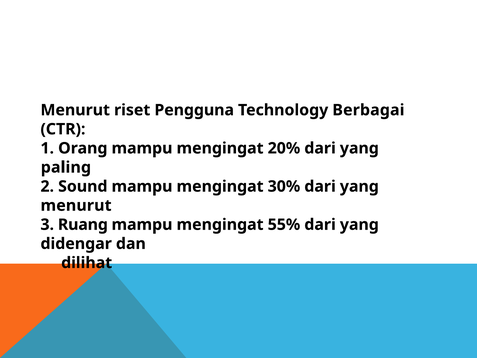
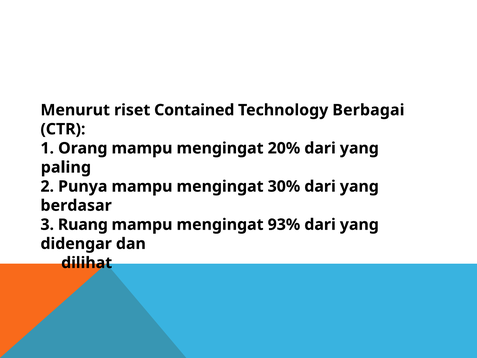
Pengguna: Pengguna -> Contained (194, 110)
Sound: Sound -> Punya (83, 186)
menurut: menurut -> berdasar (76, 205)
55%: 55% -> 93% (284, 224)
